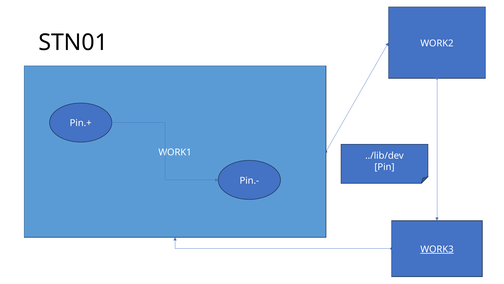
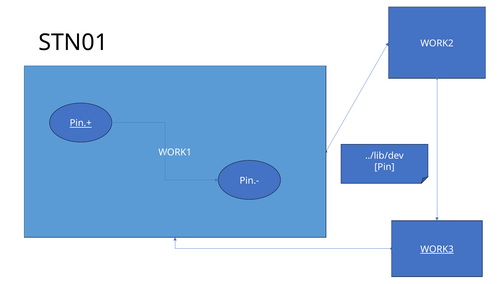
Pin.+ underline: none -> present (81, 123)
